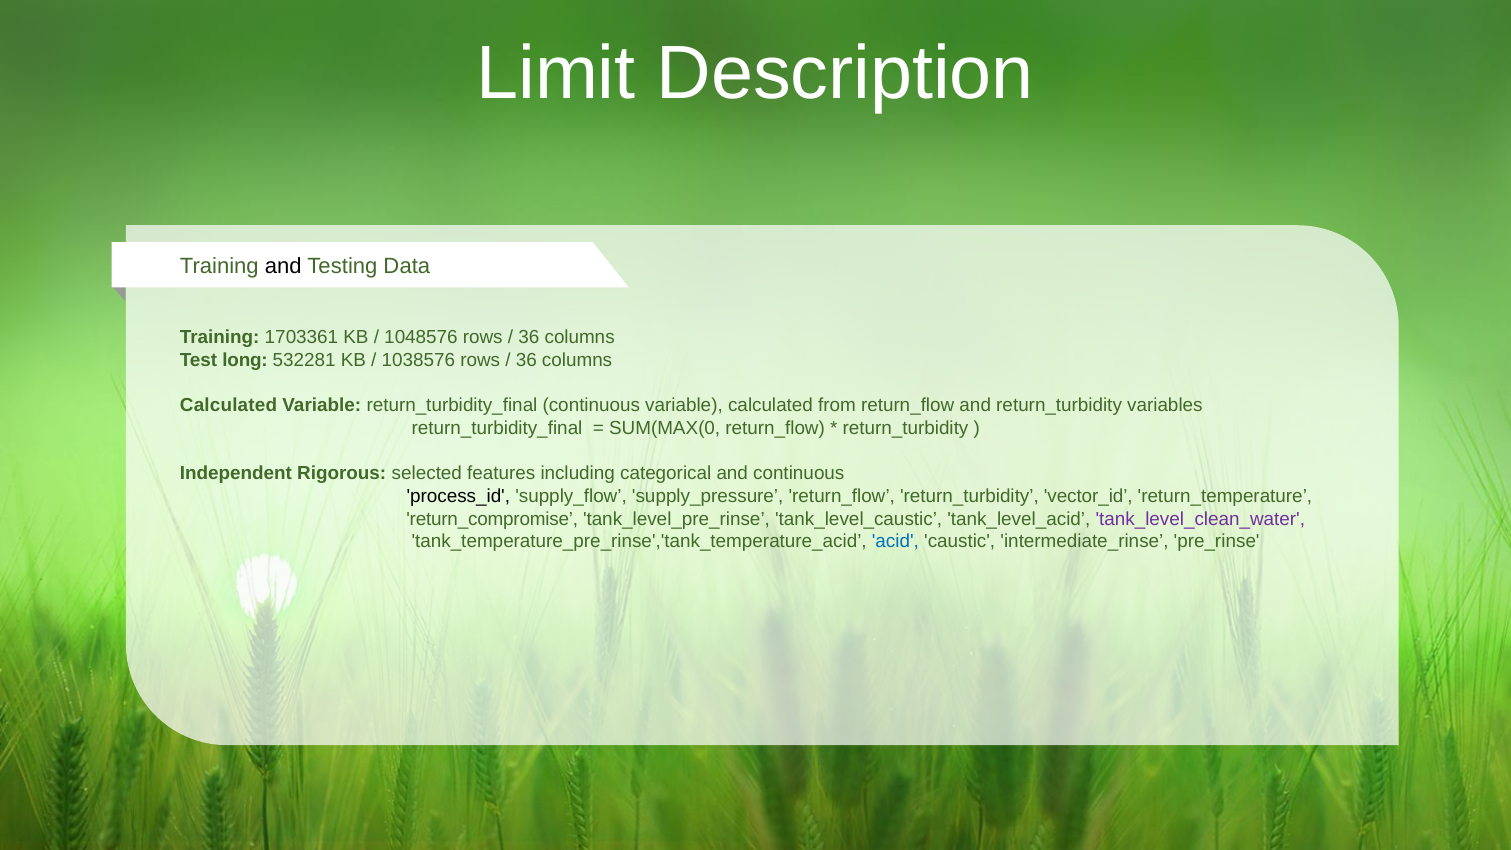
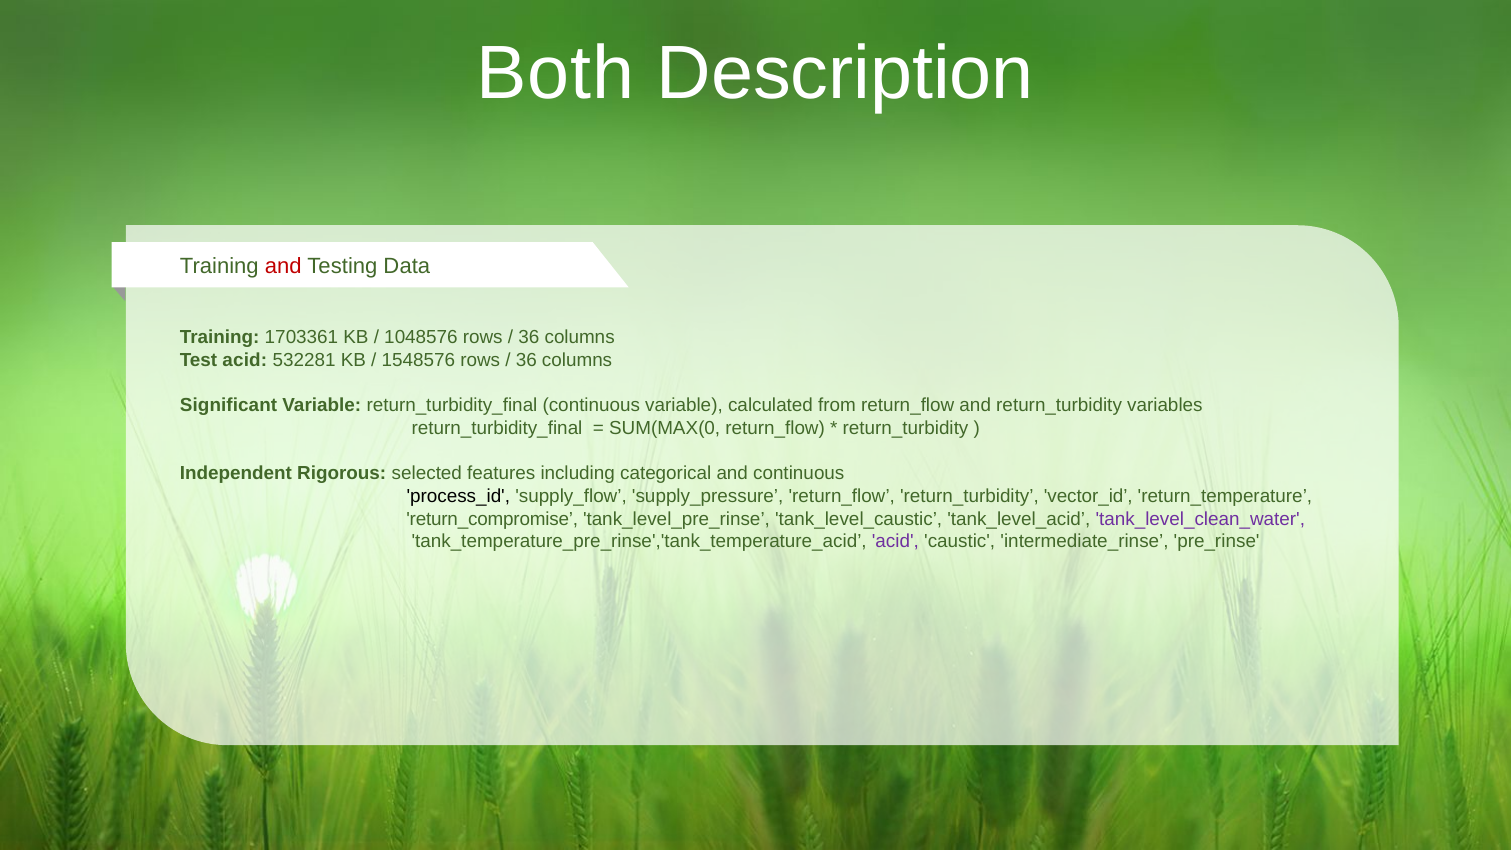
Limit: Limit -> Both (556, 74)
and colour: black -> red (283, 266)
Test long: long -> acid (245, 360)
1038576: 1038576 -> 1548576 (418, 360)
Calculated: Calculated -> Significant (229, 405)
acid colour: blue -> purple (895, 541)
